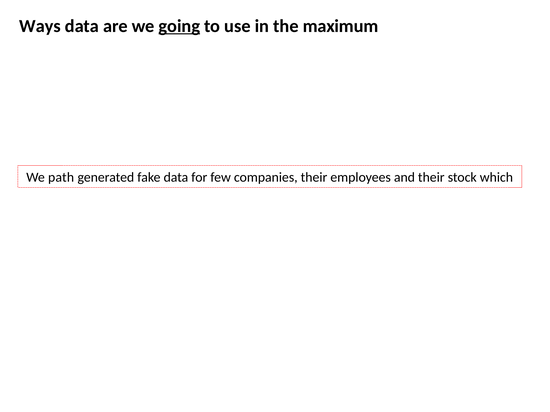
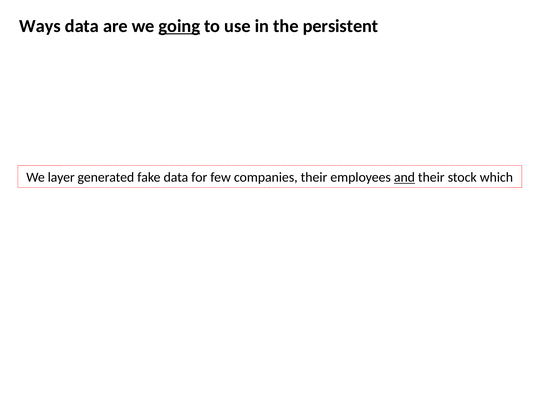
maximum: maximum -> persistent (340, 26)
path: path -> layer (61, 178)
and underline: none -> present (404, 178)
